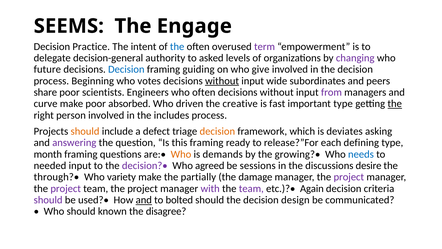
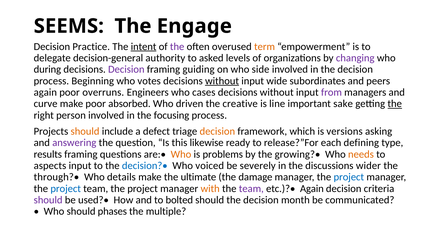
intent underline: none -> present (144, 46)
the colour: blue -> purple (177, 46)
term colour: purple -> orange (265, 46)
future: future -> during (47, 69)
Decision colour: blue -> purple (126, 69)
give: give -> side (261, 69)
share: share -> again (45, 92)
scientists: scientists -> overruns (103, 92)
who often: often -> cases (204, 92)
fast: fast -> line (277, 104)
important type: type -> sake (343, 104)
includes: includes -> focusing (172, 115)
deviates: deviates -> versions (345, 131)
this framing: framing -> likewise (207, 143)
month: month -> results (48, 154)
demands: demands -> problems (223, 154)
needs colour: blue -> orange (361, 154)
needed: needed -> aspects (50, 165)
decision?• colour: purple -> blue (145, 165)
agreed: agreed -> voiced (210, 165)
sessions: sessions -> severely (258, 165)
desire: desire -> wider (368, 165)
variety: variety -> details (121, 177)
partially: partially -> ultimate (198, 177)
project colour: purple -> blue (349, 177)
project colour: purple -> blue (66, 188)
with colour: purple -> orange (210, 188)
and underline: present -> none (144, 200)
design: design -> month (295, 200)
known: known -> phases (112, 211)
disagree: disagree -> multiple (166, 211)
